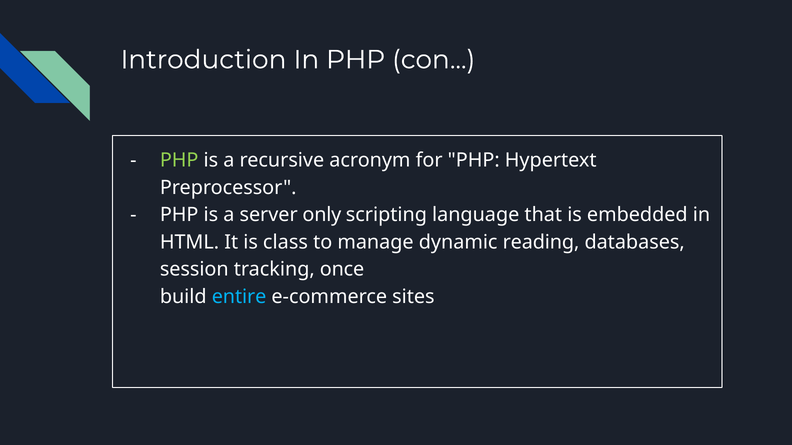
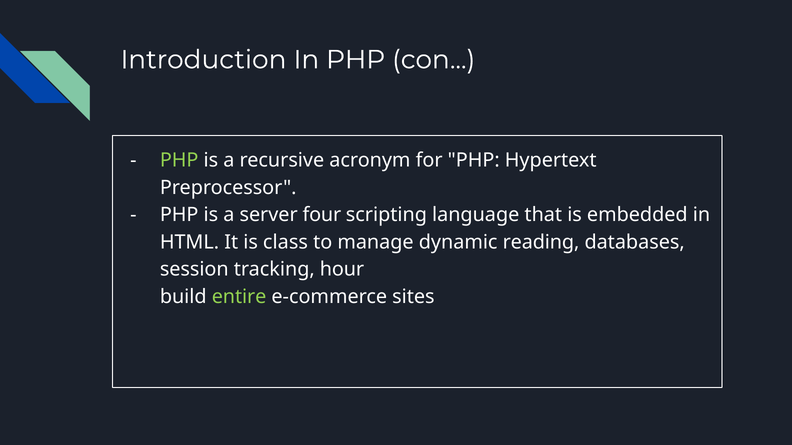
only: only -> four (322, 215)
once: once -> hour (342, 270)
entire colour: light blue -> light green (239, 297)
